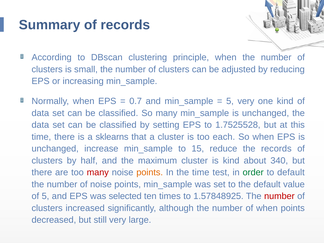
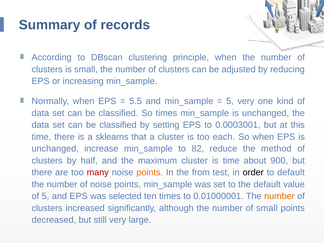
0.7: 0.7 -> 5.5 (136, 101)
So many: many -> times (166, 113)
1.7525528: 1.7525528 -> 0.0003001 (238, 125)
15: 15 -> 82 (198, 149)
the records: records -> method (276, 149)
is kind: kind -> time (231, 161)
340: 340 -> 900 (279, 161)
the time: time -> from (201, 172)
order colour: green -> black (253, 172)
1.57848925: 1.57848925 -> 0.01000001 (218, 196)
number colour: red -> orange (279, 196)
of when: when -> small (267, 208)
